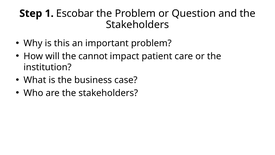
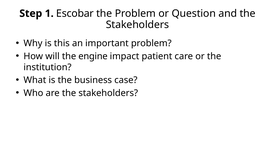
cannot: cannot -> engine (93, 56)
